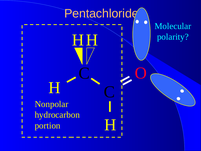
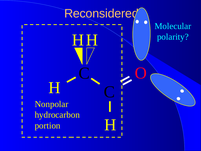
Pentachloride: Pentachloride -> Reconsidered (101, 13)
